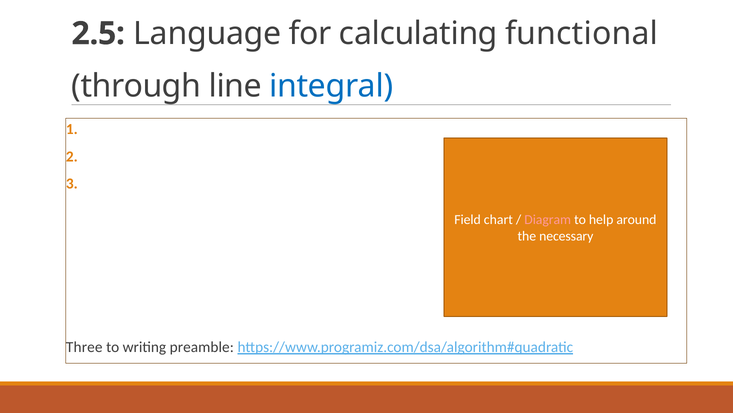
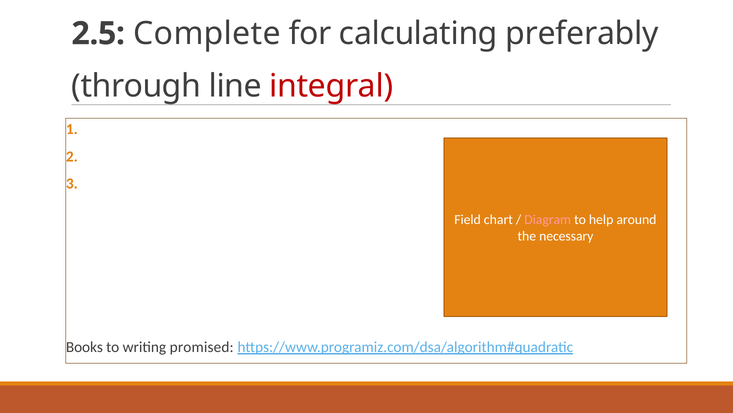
Language: Language -> Complete (207, 34)
functional: functional -> preferably (582, 34)
integral colour: blue -> red (331, 86)
Three: Three -> Books (84, 347)
preamble: preamble -> promised (202, 347)
